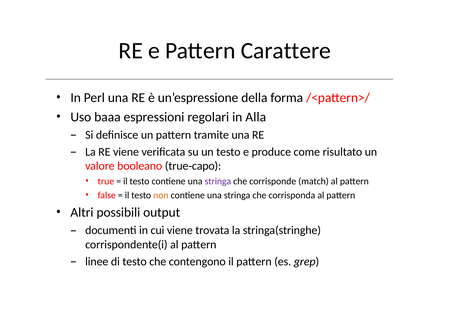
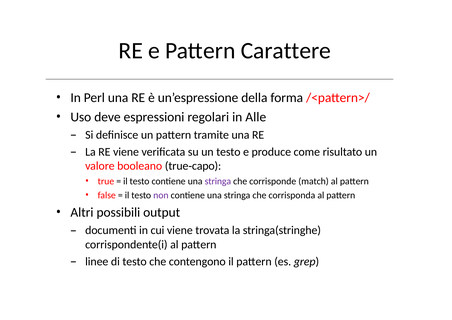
baaa: baaa -> deve (107, 117)
Alla: Alla -> Alle (256, 117)
non colour: orange -> purple (161, 195)
